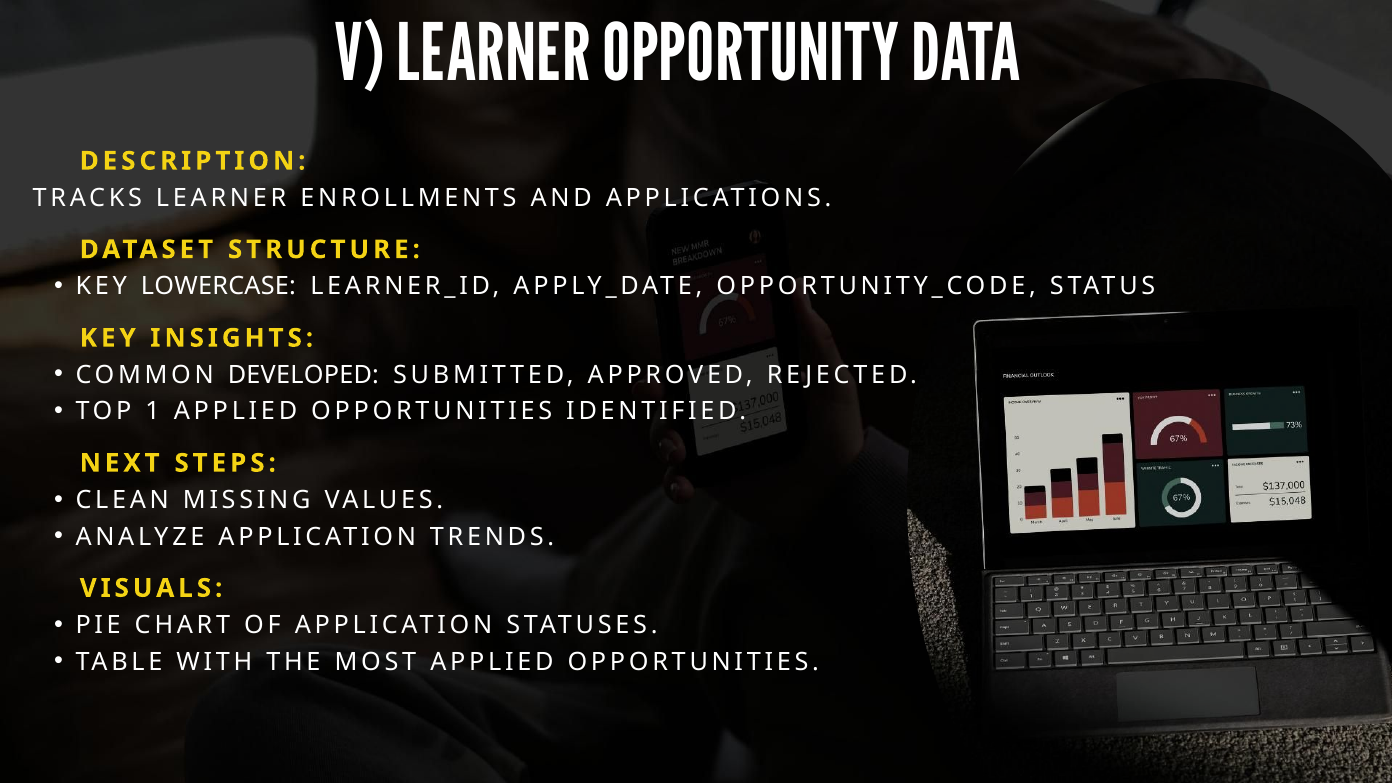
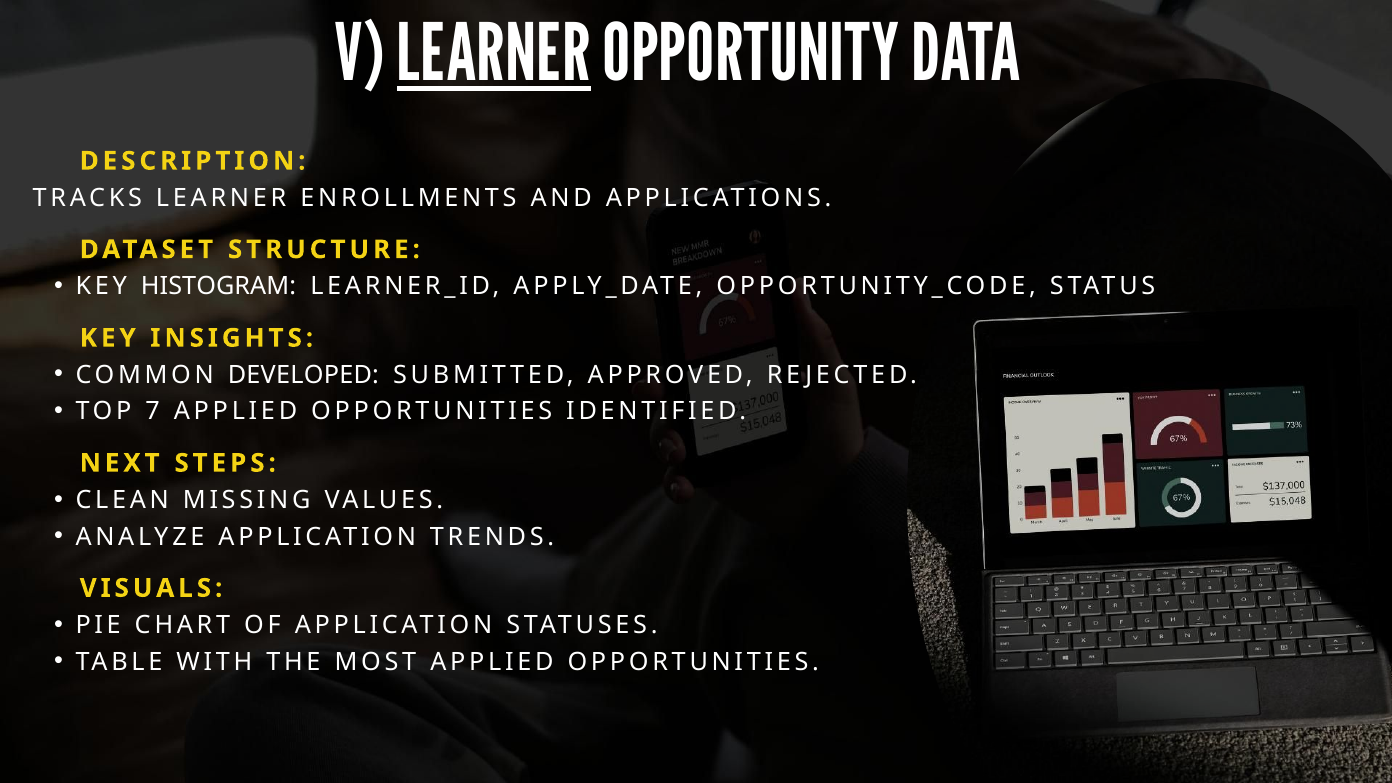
LEARNER underline: none -> present (494, 54)
LOWERCASE: LOWERCASE -> HISTOGRAM (219, 287)
1: 1 -> 7 (153, 412)
